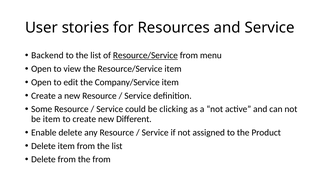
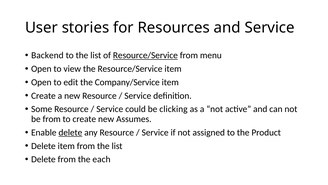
be item: item -> from (52, 119)
Different: Different -> Assumes (134, 119)
delete underline: none -> present (70, 132)
the from: from -> each (101, 159)
